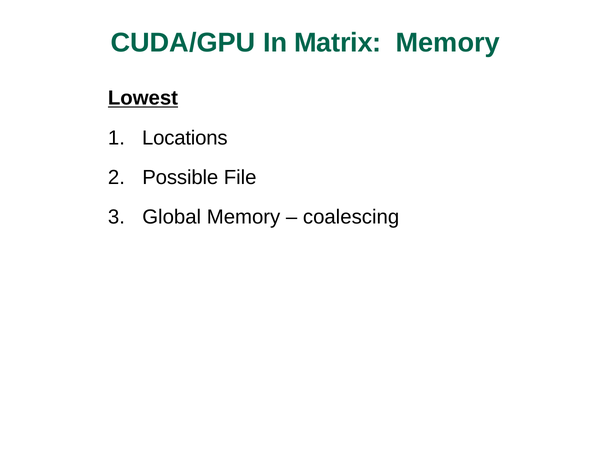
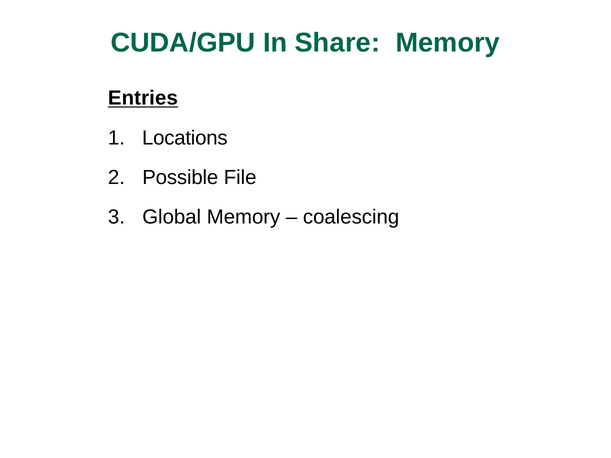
Matrix: Matrix -> Share (338, 43)
Lowest: Lowest -> Entries (143, 98)
